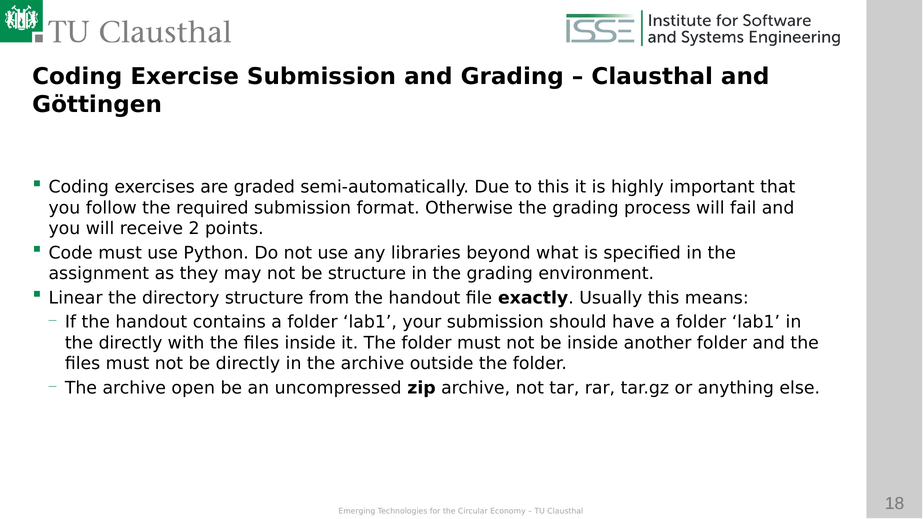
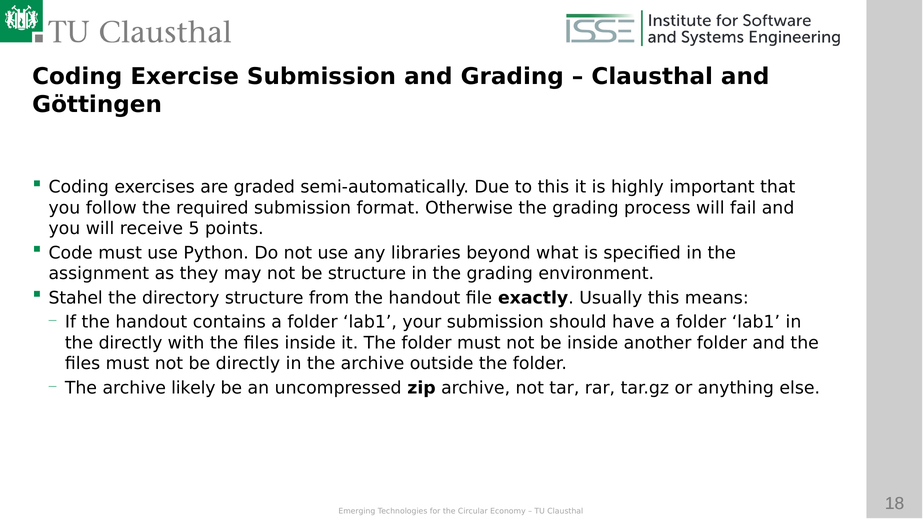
2: 2 -> 5 (194, 229)
Linear: Linear -> Stahel (76, 298)
open: open -> likely (193, 388)
